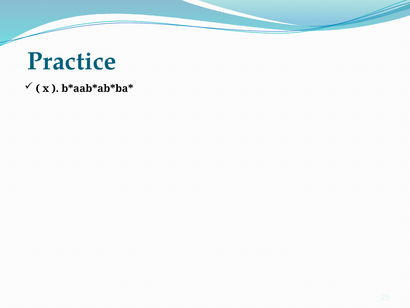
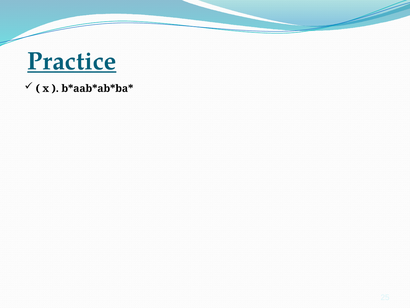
Practice underline: none -> present (72, 61)
